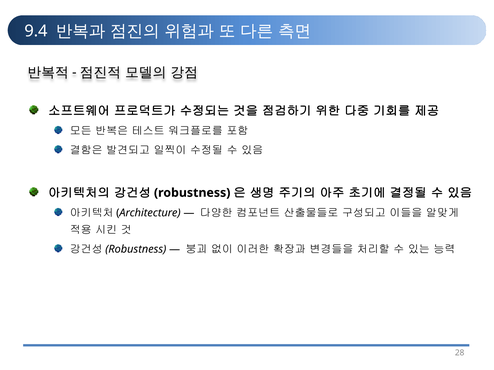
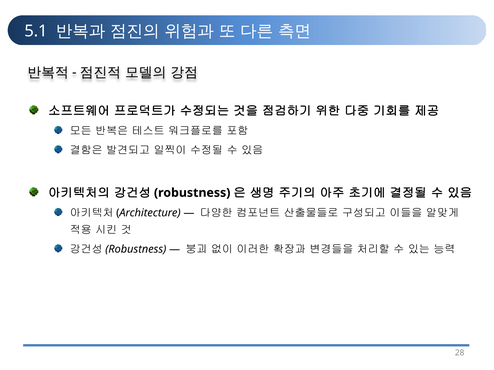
9.4: 9.4 -> 5.1 (36, 31)
